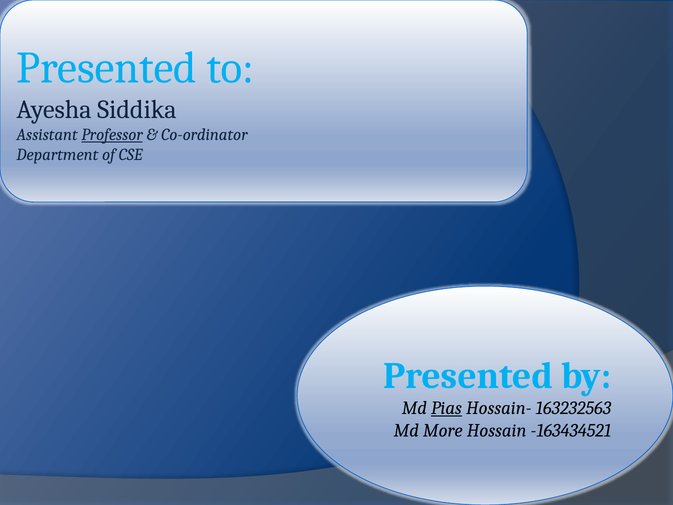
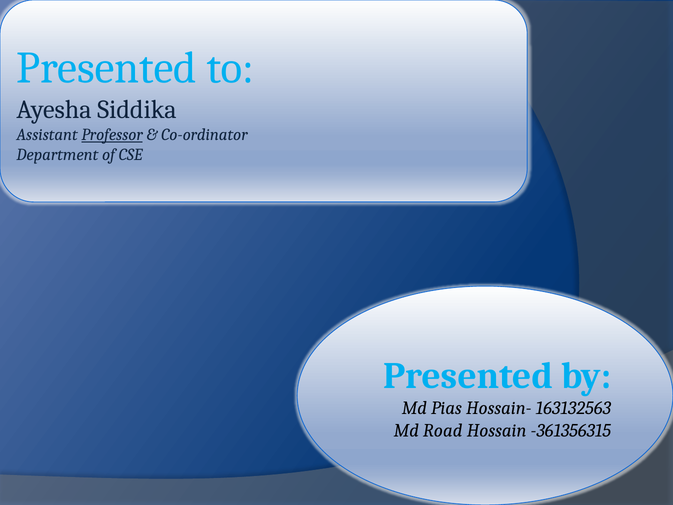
Pias underline: present -> none (446, 408)
163232563: 163232563 -> 163132563 (573, 408)
More: More -> Road (443, 430)
-163434521: -163434521 -> -361356315 (571, 430)
